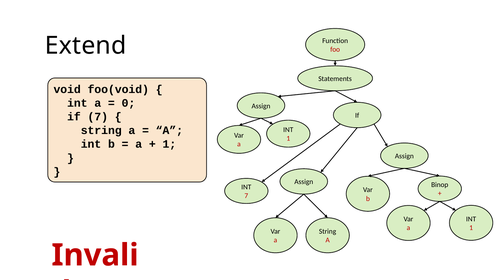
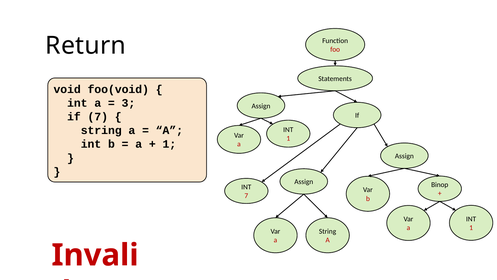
Extend: Extend -> Return (86, 46)
0: 0 -> 3 (128, 103)
